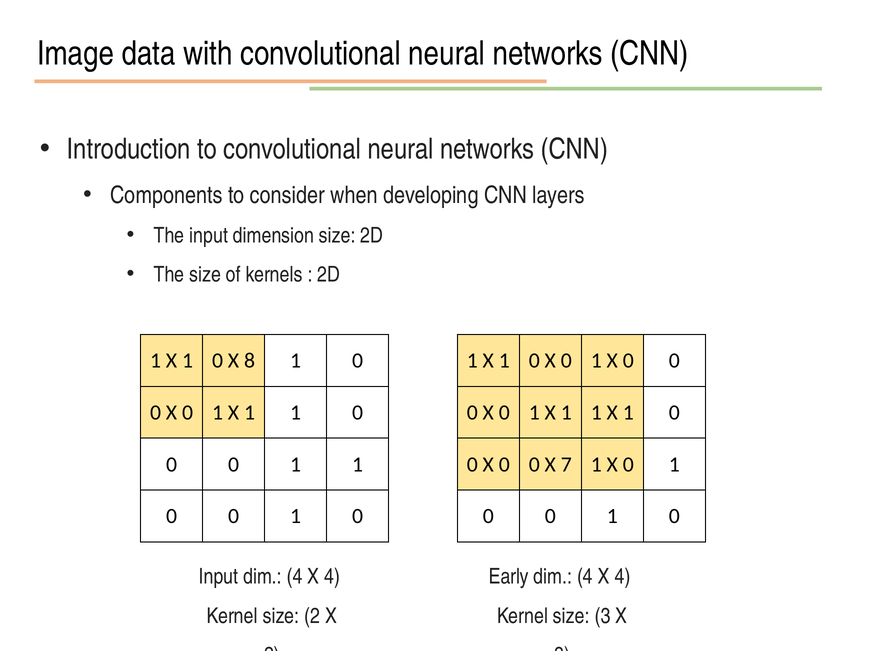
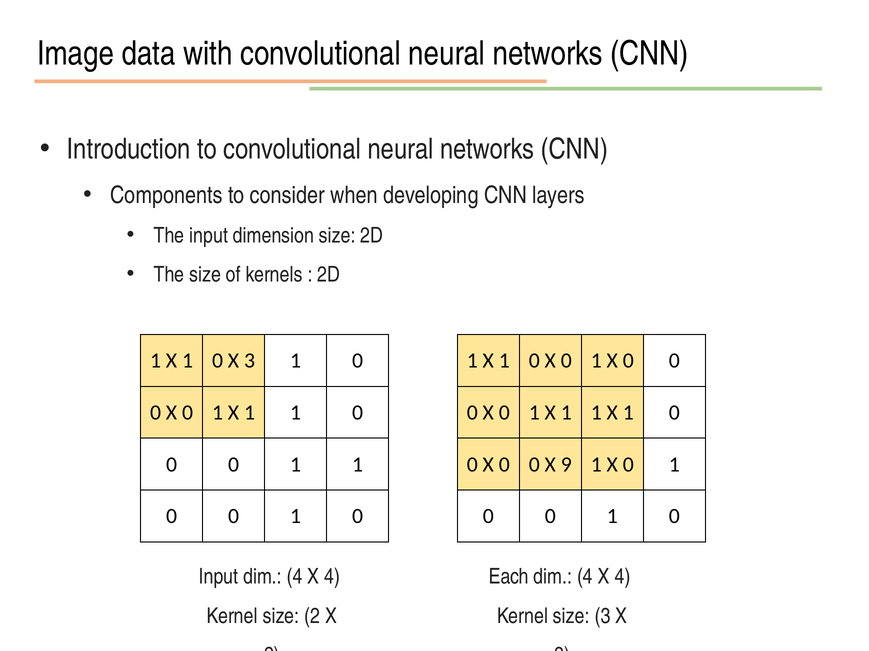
0 X 8: 8 -> 3 (250, 361)
7: 7 -> 9 (566, 465)
Early: Early -> Each (509, 577)
